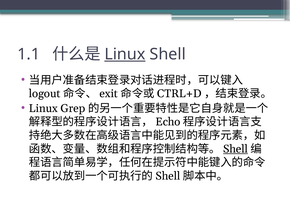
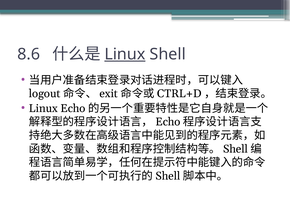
1.1: 1.1 -> 8.6 (29, 54)
Linux Grep: Grep -> Echo (73, 109)
Shell underline: present -> none (235, 149)
